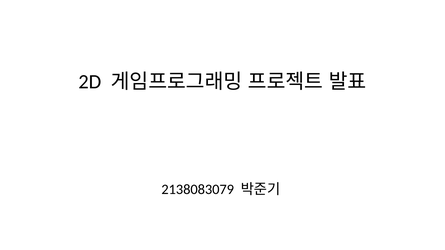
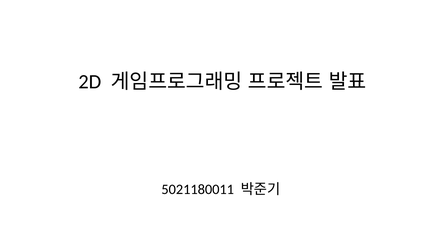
2138083079: 2138083079 -> 5021180011 (198, 190)
